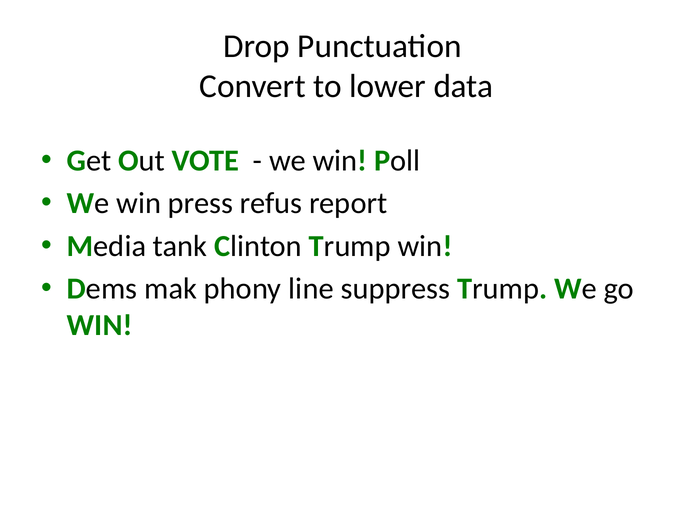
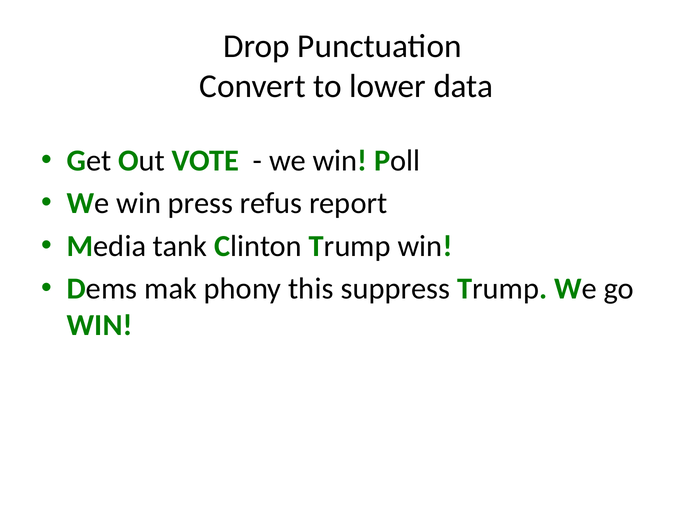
line: line -> this (311, 289)
